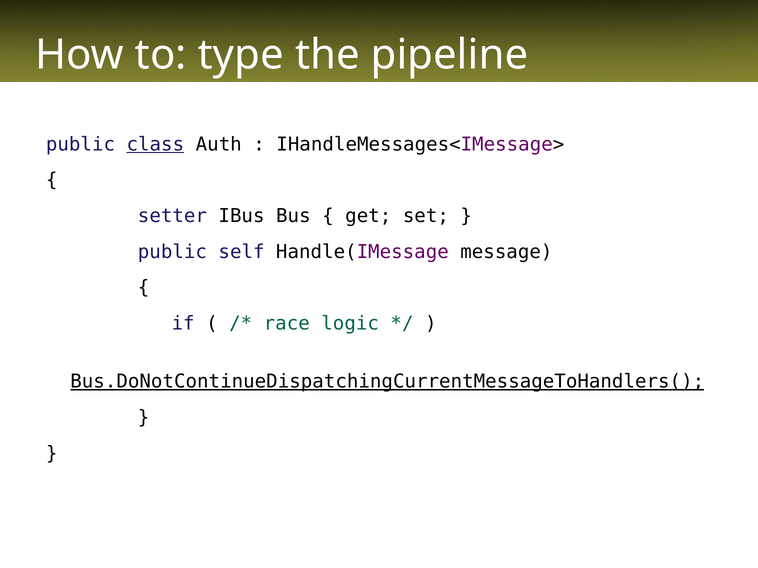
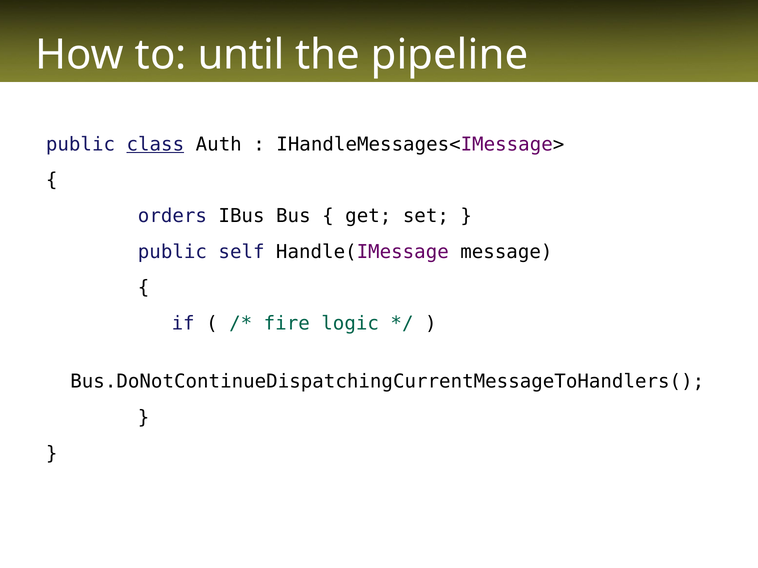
type: type -> until (241, 55)
setter: setter -> orders (172, 216)
race: race -> fire (287, 324)
Bus.DoNotContinueDispatchingCurrentMessageToHandlers( underline: present -> none (387, 382)
